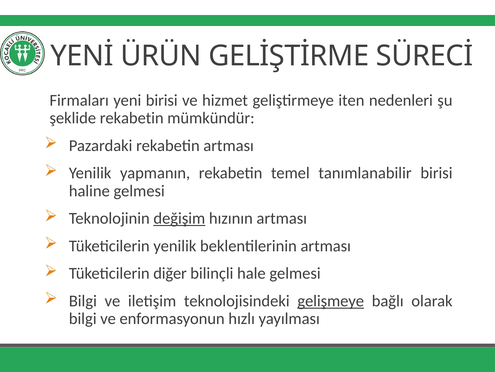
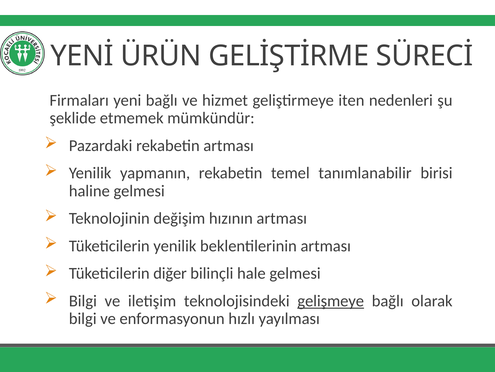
yeni birisi: birisi -> bağlı (162, 100)
şeklide rekabetin: rekabetin -> etmemek (132, 118)
değişim underline: present -> none (179, 218)
